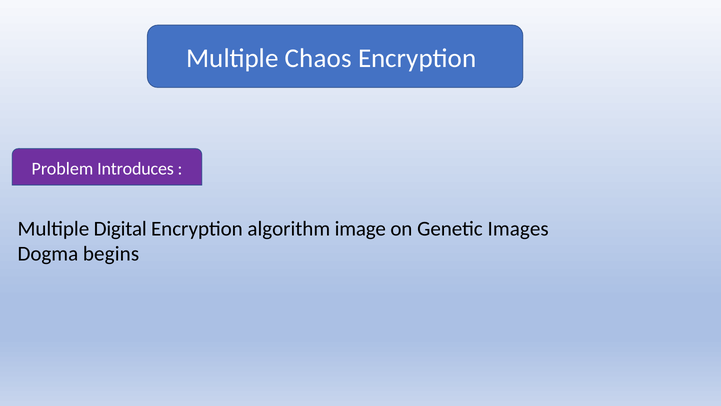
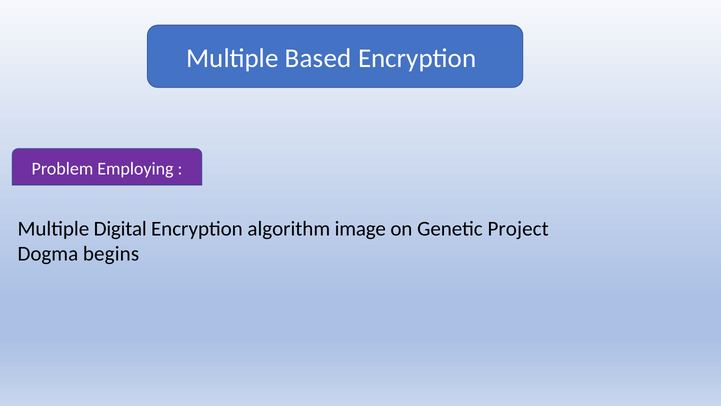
Chaos: Chaos -> Based (318, 58)
Introduces: Introduces -> Employing (135, 169)
Images: Images -> Project (518, 228)
